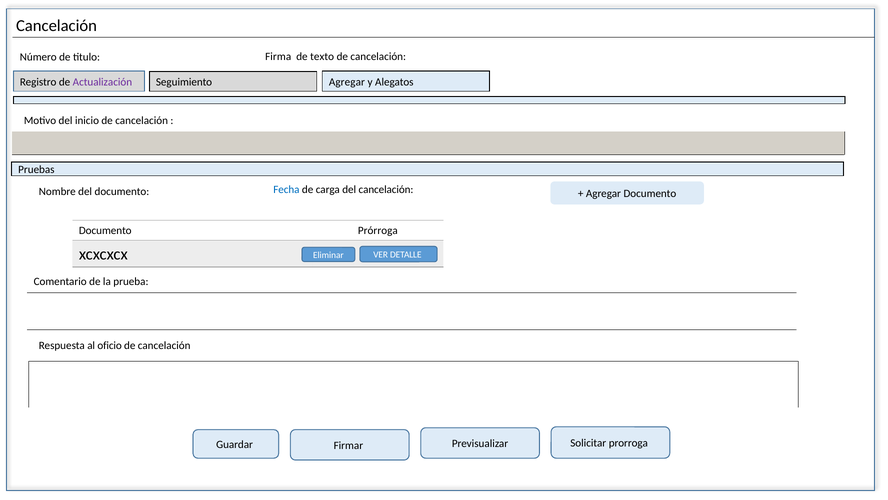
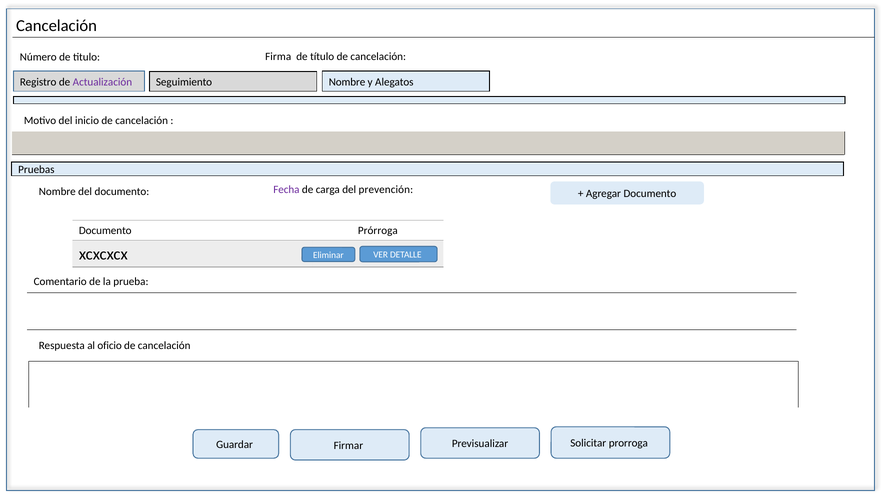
texto: texto -> título (322, 57)
Agregar: Agregar -> Nombre (347, 82)
Fecha colour: blue -> purple (286, 189)
del cancelación: cancelación -> prevención (386, 189)
